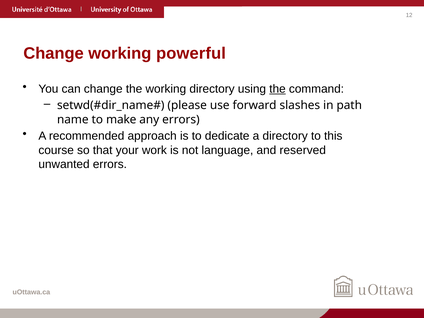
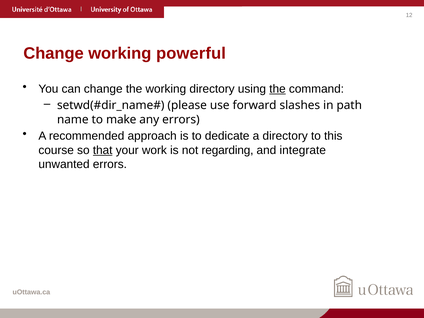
that underline: none -> present (103, 150)
language: language -> regarding (228, 150)
reserved: reserved -> integrate (303, 150)
